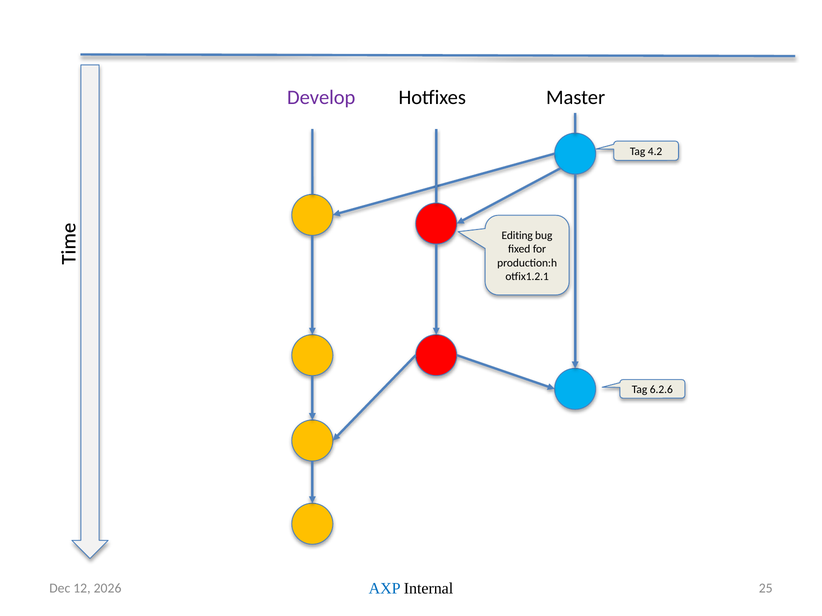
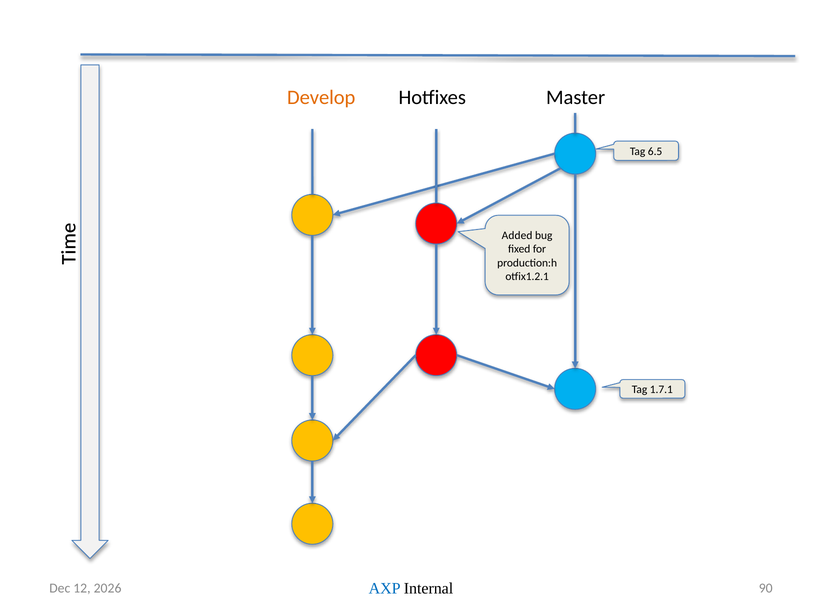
Develop colour: purple -> orange (321, 98)
4.2: 4.2 -> 6.5 (655, 152)
Editing: Editing -> Added (517, 236)
6.2.6: 6.2.6 -> 1.7.1 (661, 390)
25: 25 -> 90 (766, 589)
